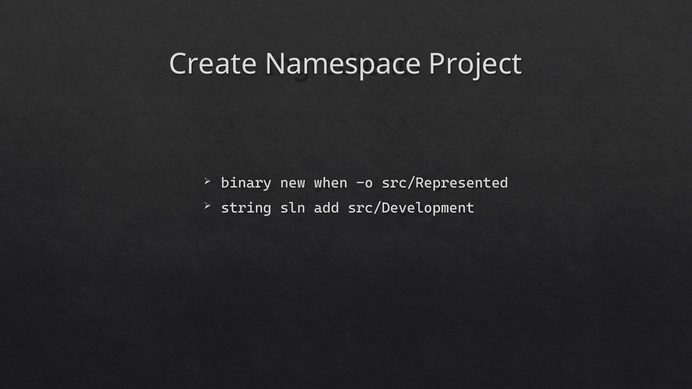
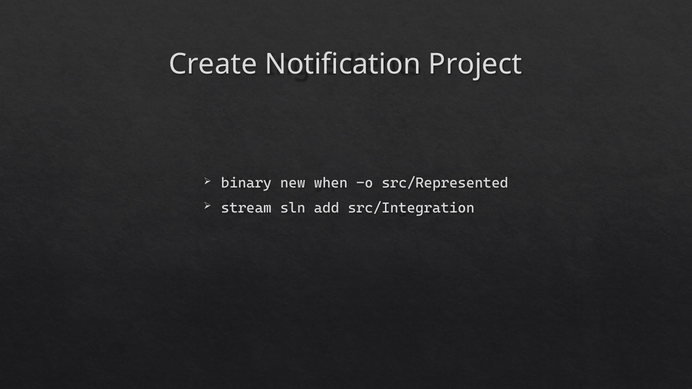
Namespace: Namespace -> Notification (343, 64)
string: string -> stream (246, 208)
src/Development: src/Development -> src/Integration (411, 208)
